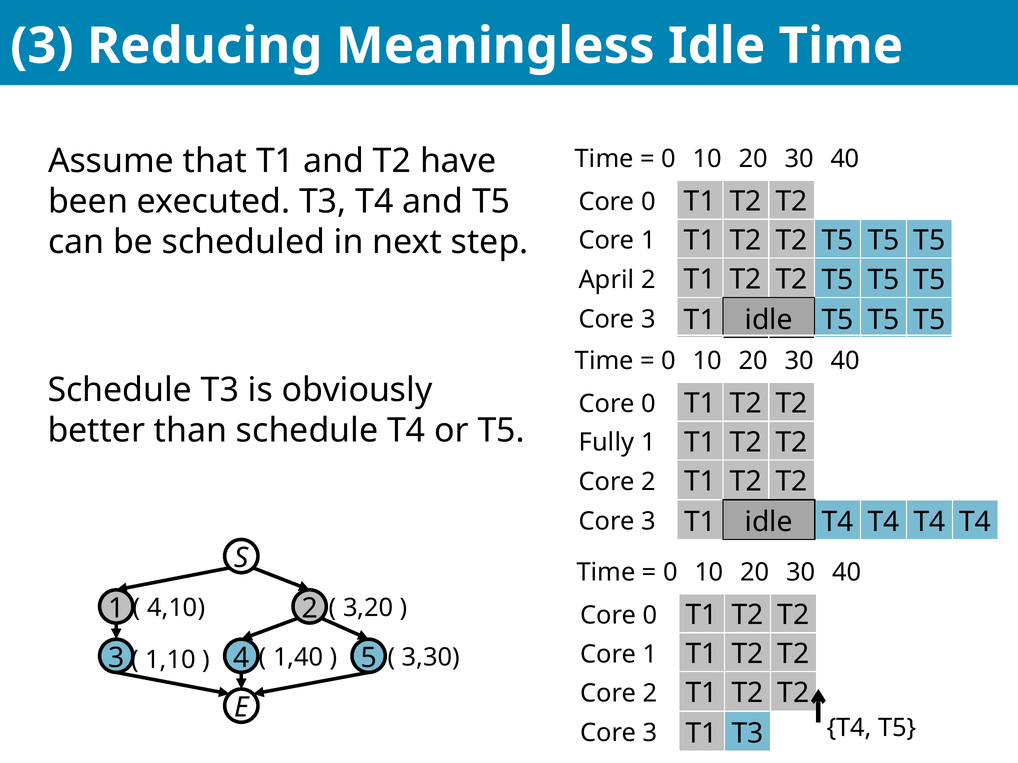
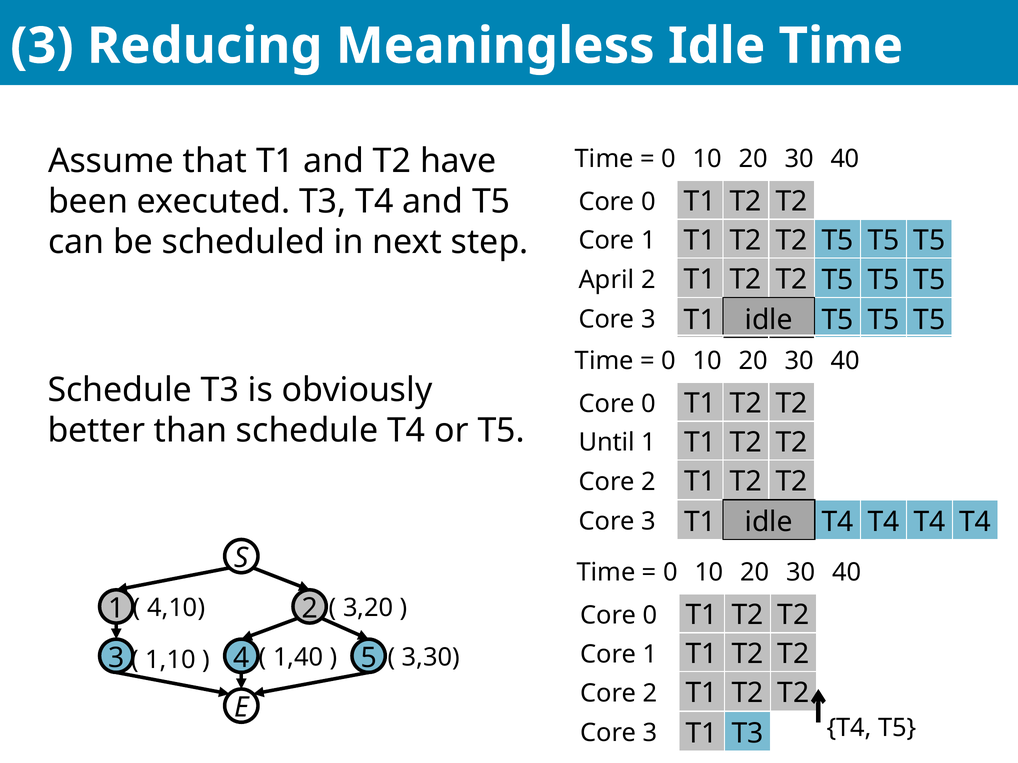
Fully: Fully -> Until (607, 443)
